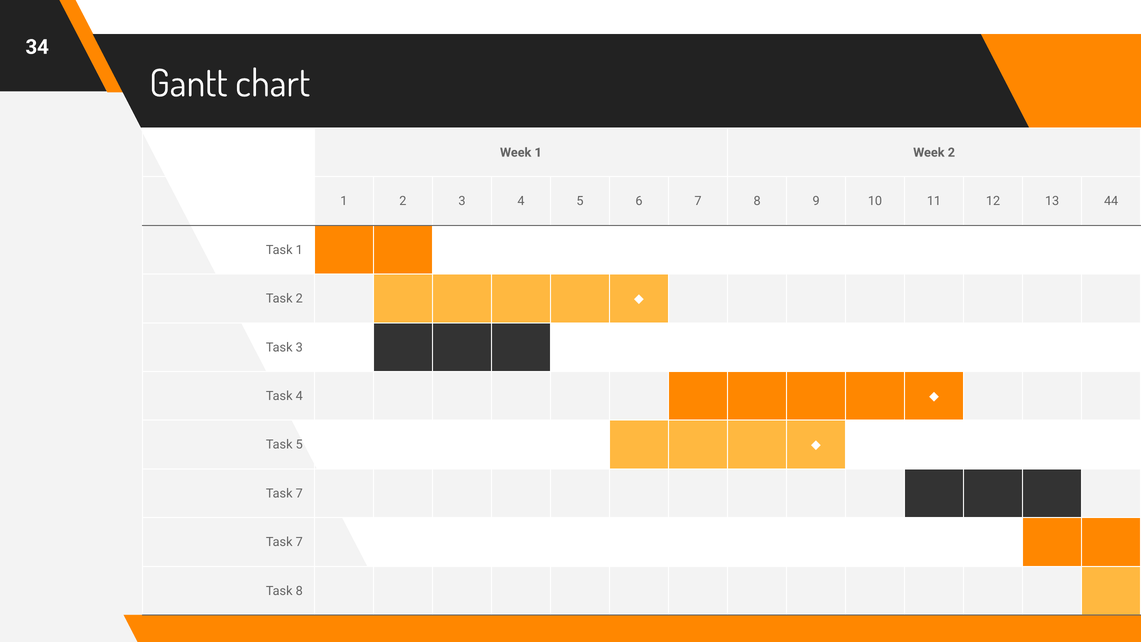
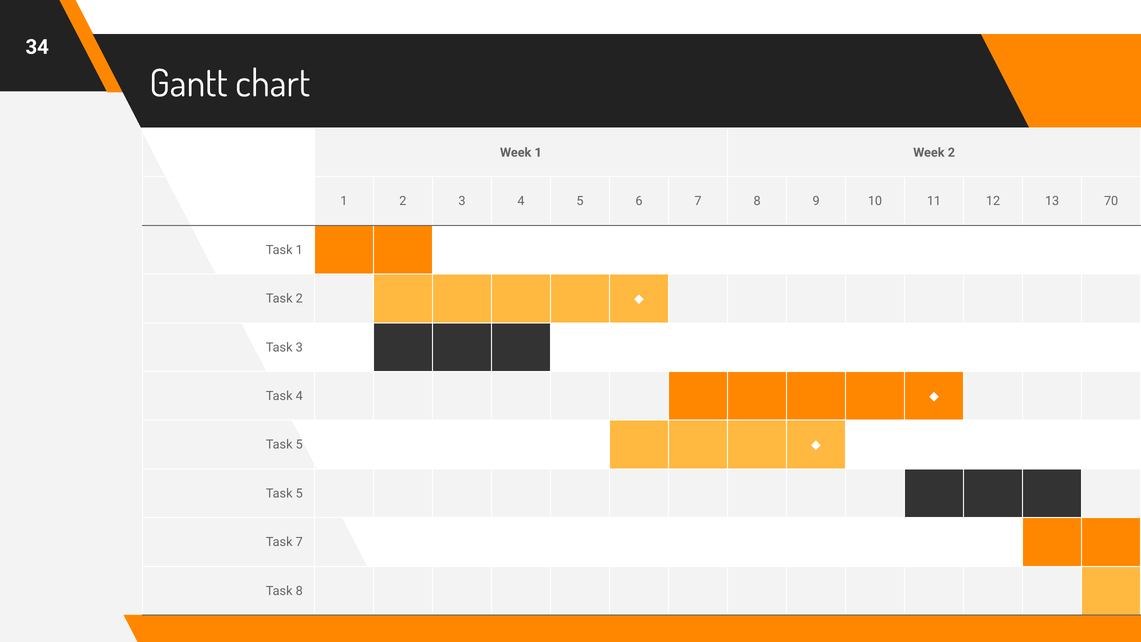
44: 44 -> 70 (1111, 201)
7: 7 -> 5 (299, 493)
